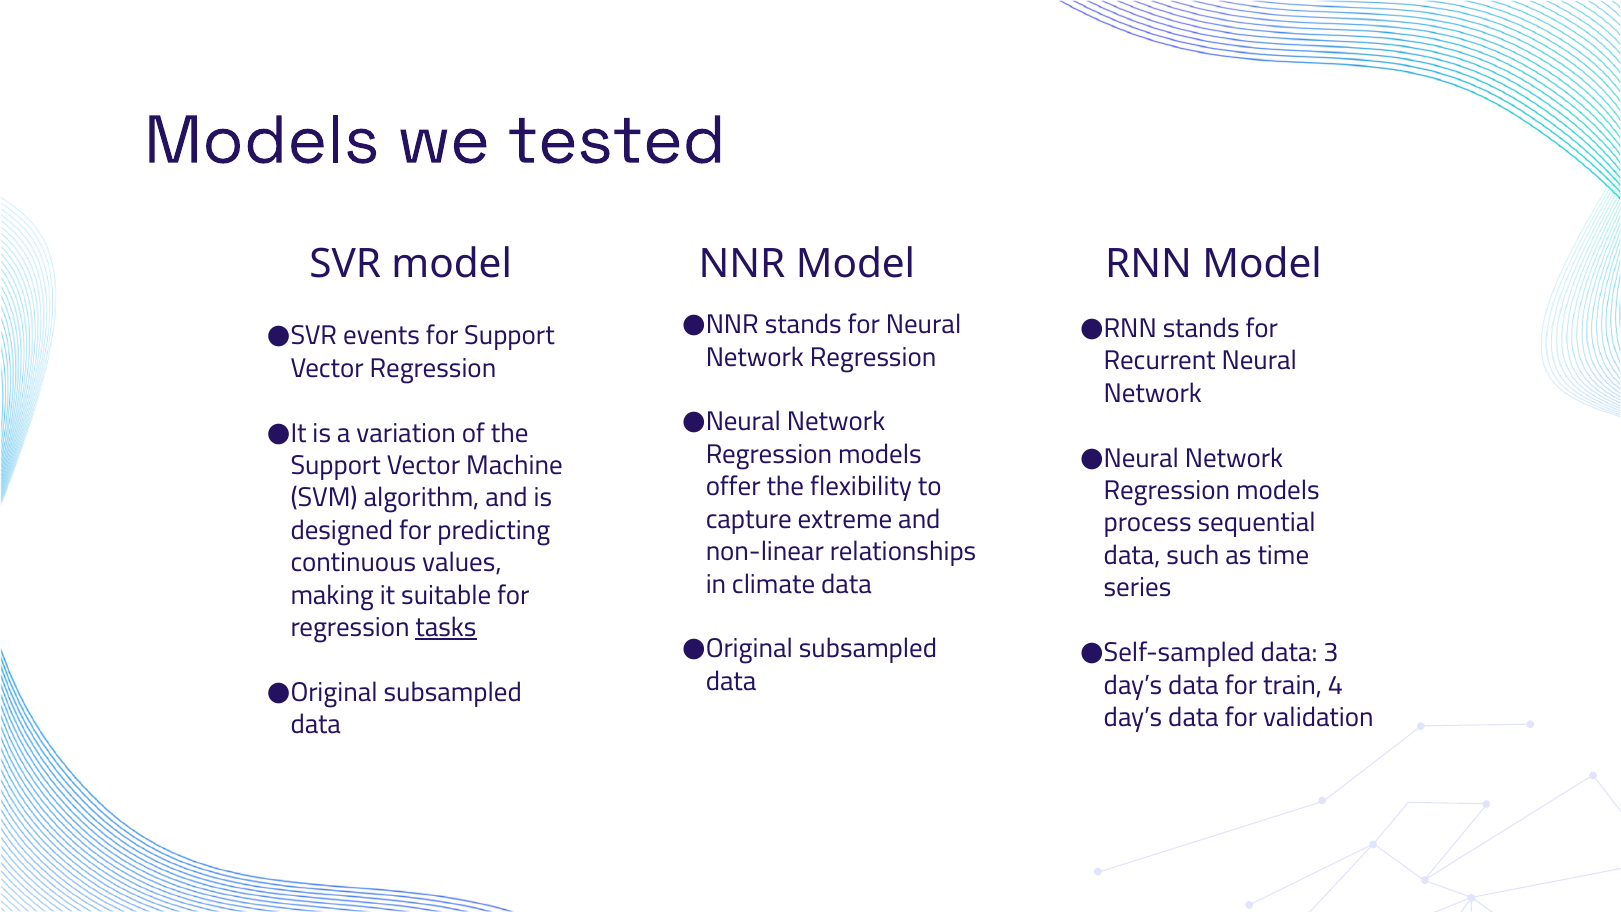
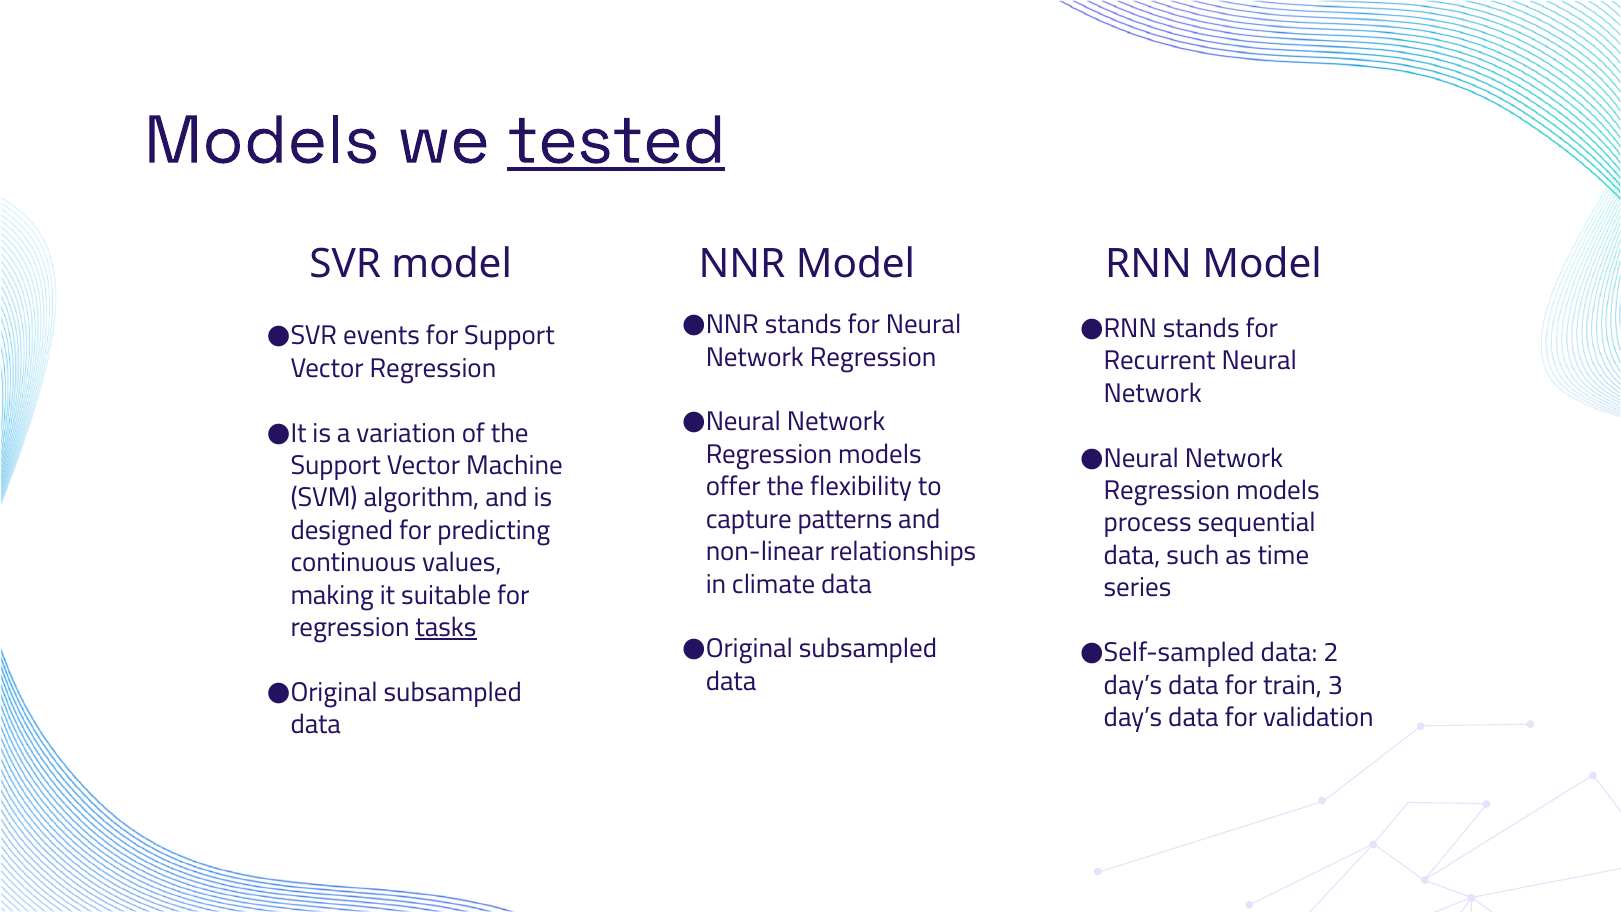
tested underline: none -> present (617, 140)
extreme: extreme -> patterns (845, 519)
3: 3 -> 2 (1331, 653)
4: 4 -> 3 (1335, 685)
